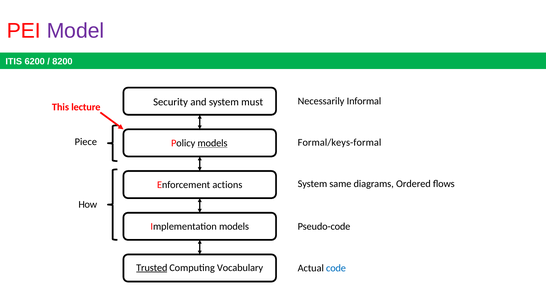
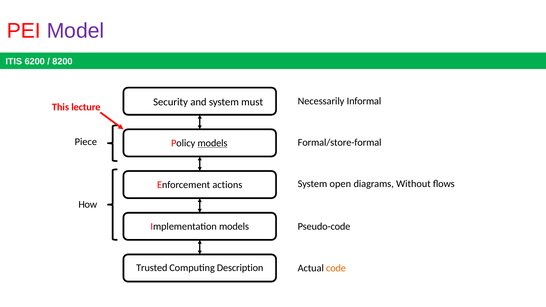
Formal/keys-formal: Formal/keys-formal -> Formal/store-formal (340, 142)
same: same -> open (340, 184)
Ordered: Ordered -> Without (413, 184)
Trusted underline: present -> none (152, 268)
Vocabulary: Vocabulary -> Description (240, 268)
code colour: blue -> orange (336, 268)
